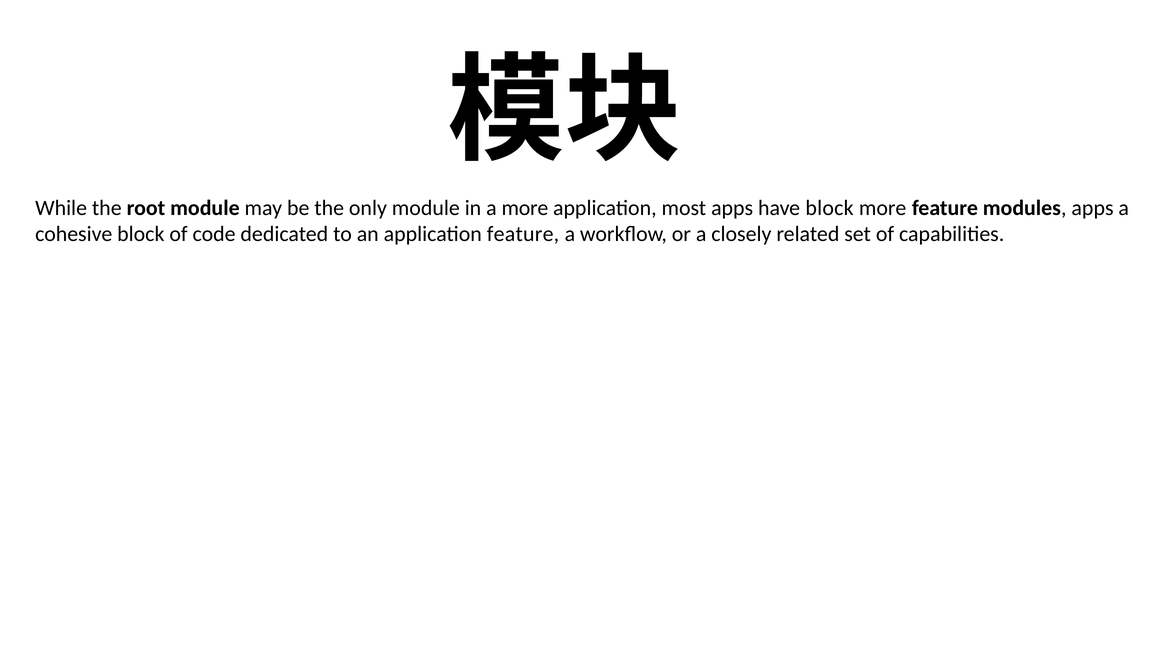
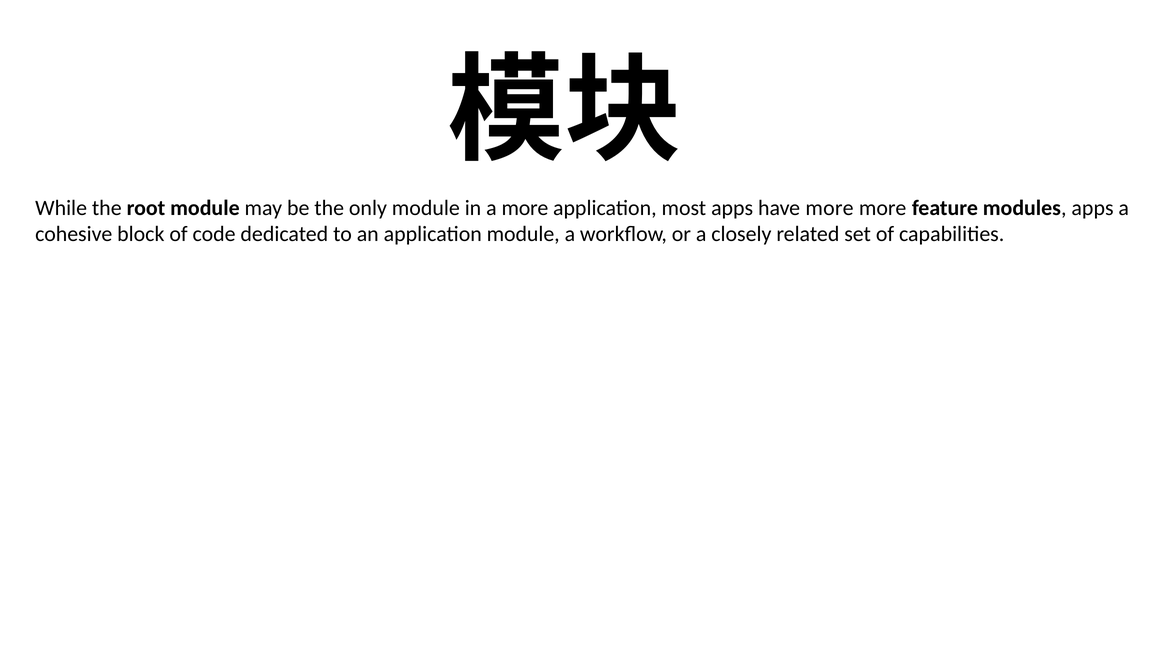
have block: block -> more (830, 208)
application feature: feature -> module (523, 234)
